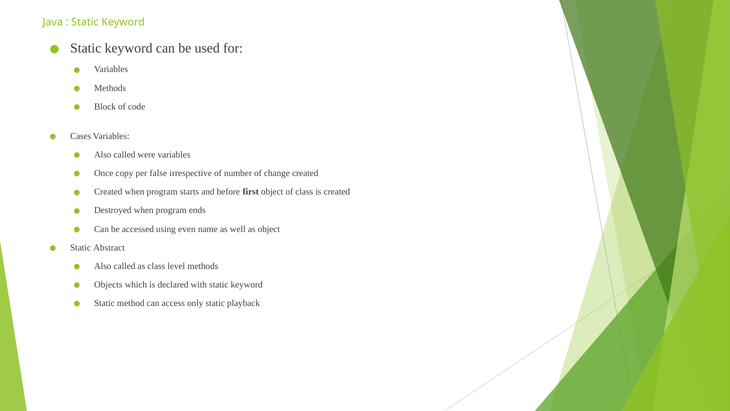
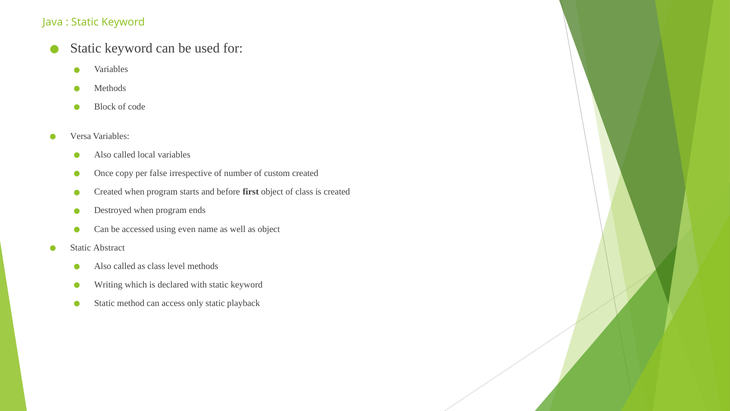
Cases: Cases -> Versa (81, 136)
were: were -> local (146, 155)
change: change -> custom (277, 173)
Objects: Objects -> Writing (108, 284)
